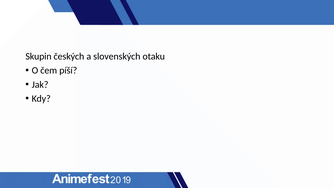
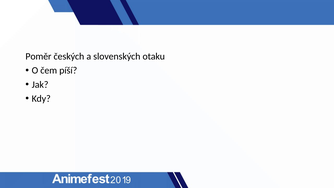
Skupin: Skupin -> Poměr (38, 56)
